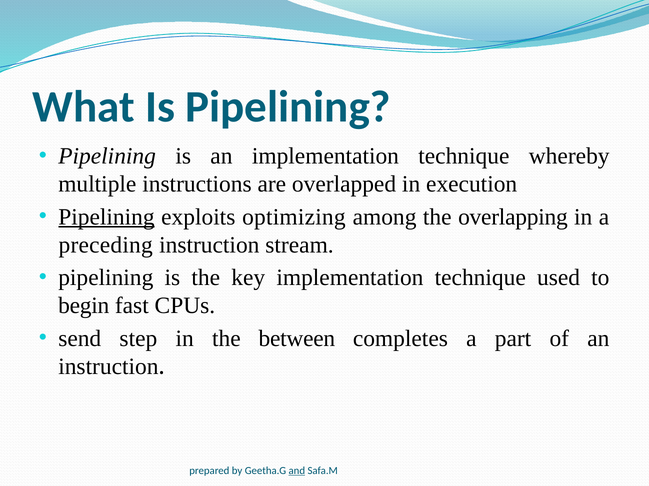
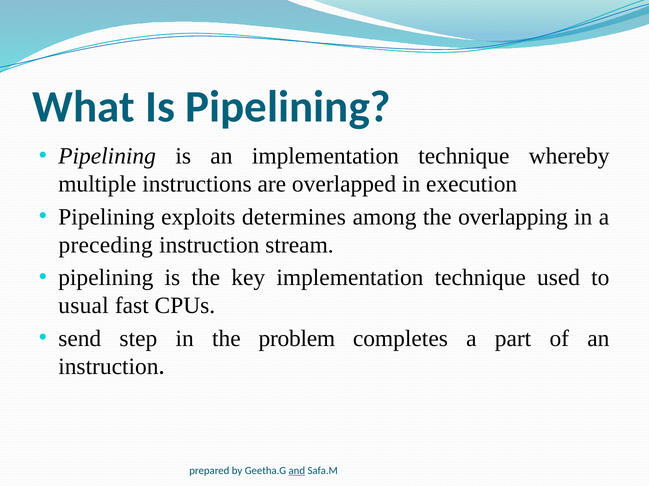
Pipelining underline: present -> none (106, 217)
optimizing: optimizing -> determines (294, 217)
begin: begin -> usual (84, 306)
between: between -> problem (297, 339)
